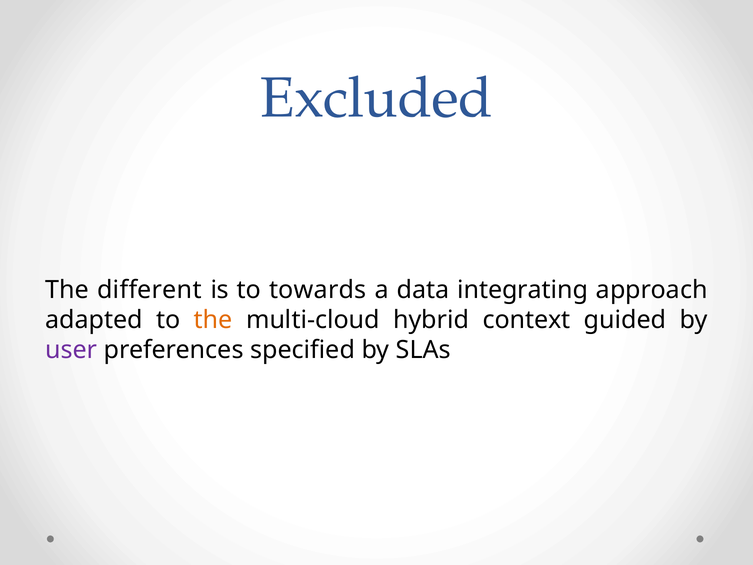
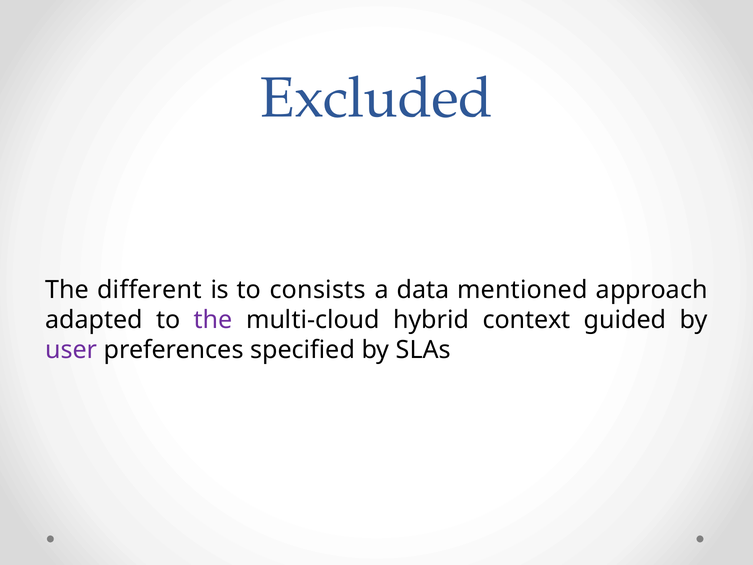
towards: towards -> consists (318, 290)
integrating: integrating -> mentioned (522, 290)
the colour: orange -> purple (213, 320)
